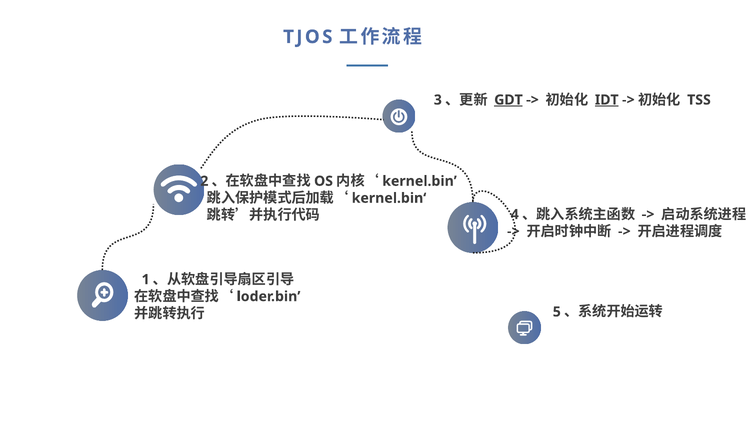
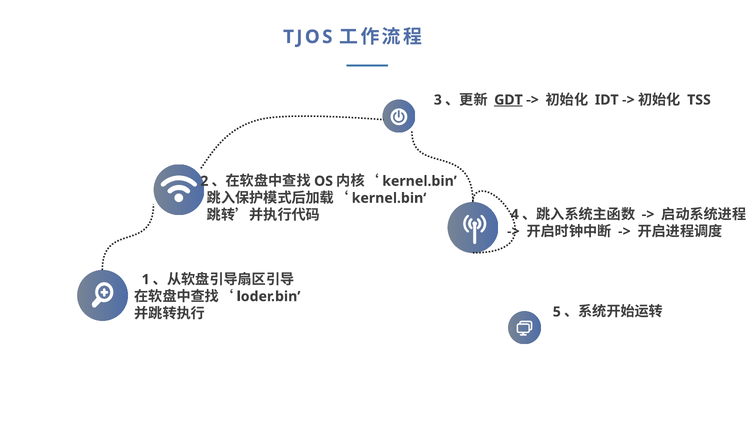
IDT underline: present -> none (607, 100)
